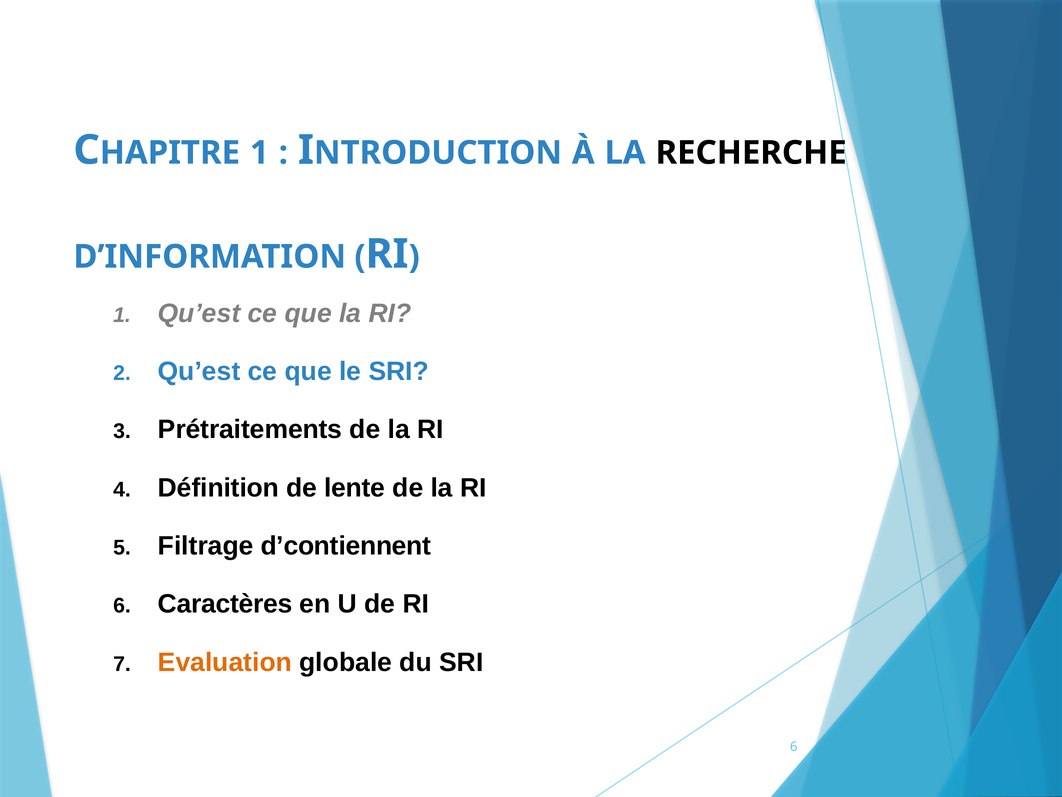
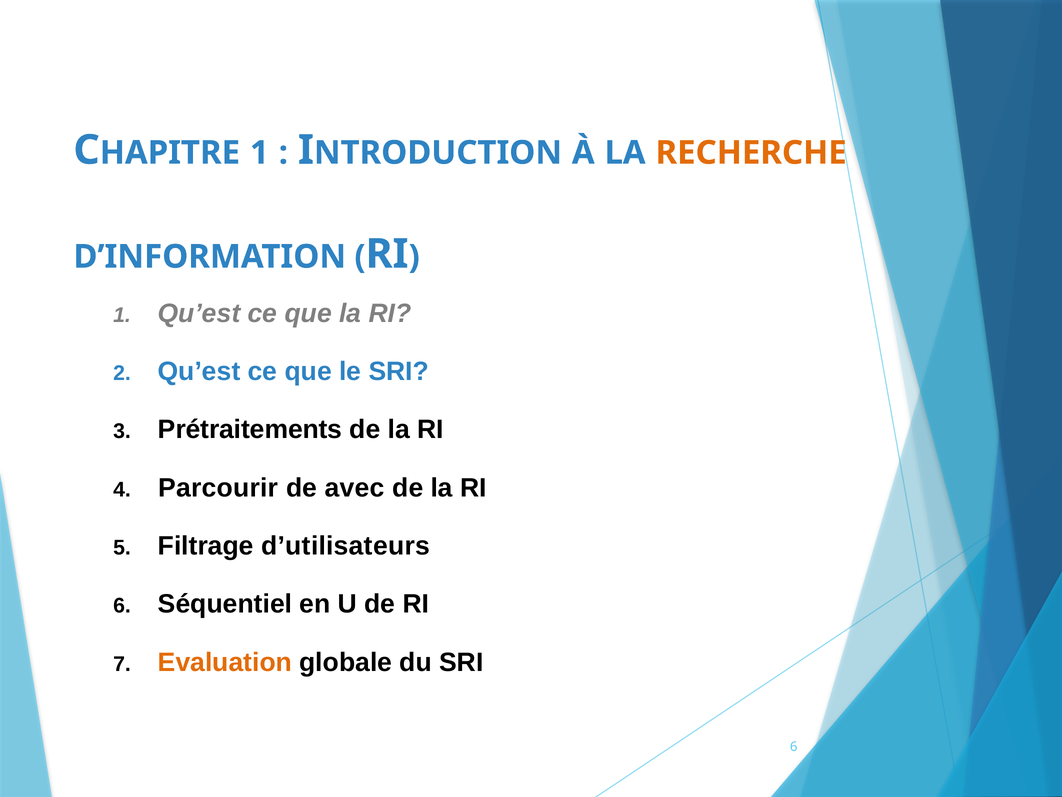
RECHERCHE colour: black -> orange (751, 153)
Définition: Définition -> Parcourir (218, 488)
lente: lente -> avec (355, 488)
d’contiennent: d’contiennent -> d’utilisateurs (346, 546)
Caractères: Caractères -> Séquentiel (225, 604)
